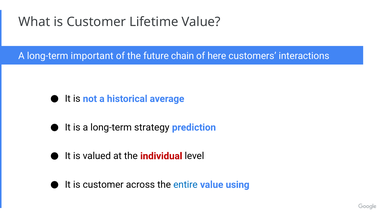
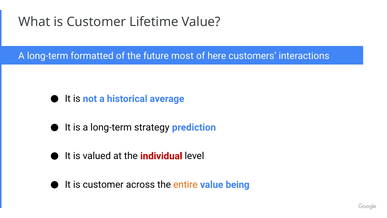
important: important -> formatted (92, 56)
chain: chain -> most (182, 56)
entire colour: blue -> orange (185, 184)
using: using -> being (238, 184)
